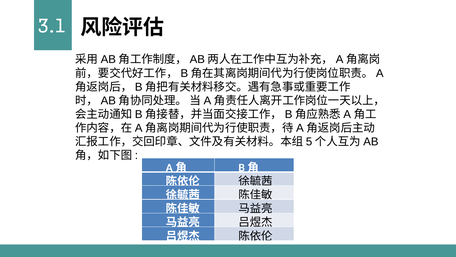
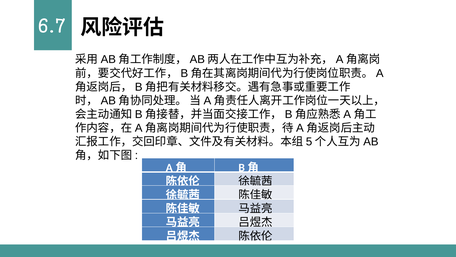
3.1: 3.1 -> 6.7 (52, 26)
